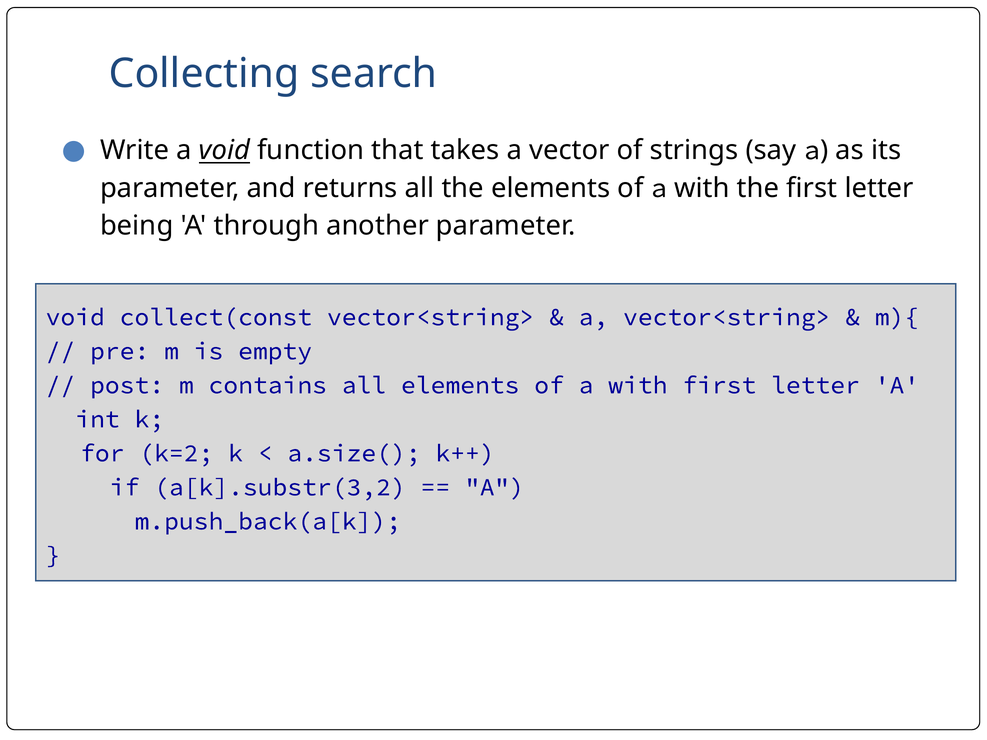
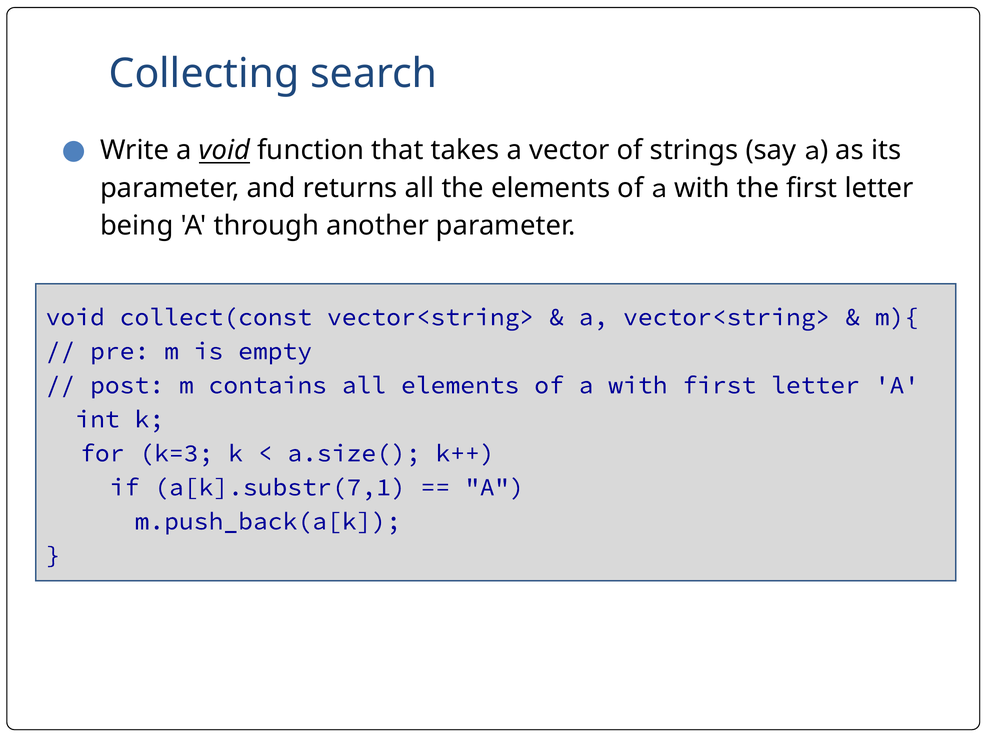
k=2: k=2 -> k=3 (176, 453)
a[k].substr(3,2: a[k].substr(3,2 -> a[k].substr(7,1 (280, 487)
